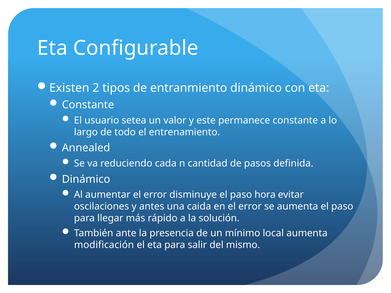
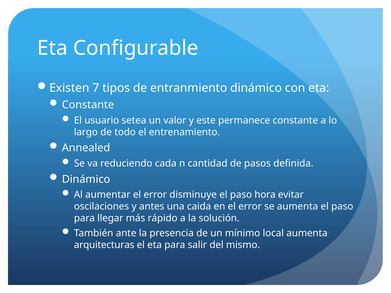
2: 2 -> 7 (96, 88)
modificación: modificación -> arquitecturas (104, 245)
